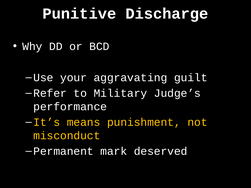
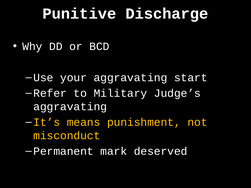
guilt: guilt -> start (191, 78)
performance: performance -> aggravating (70, 107)
